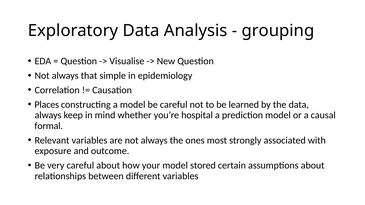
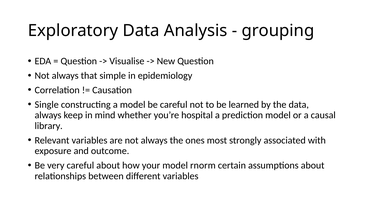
Places: Places -> Single (47, 105)
formal: formal -> library (49, 126)
stored: stored -> rnorm (203, 166)
